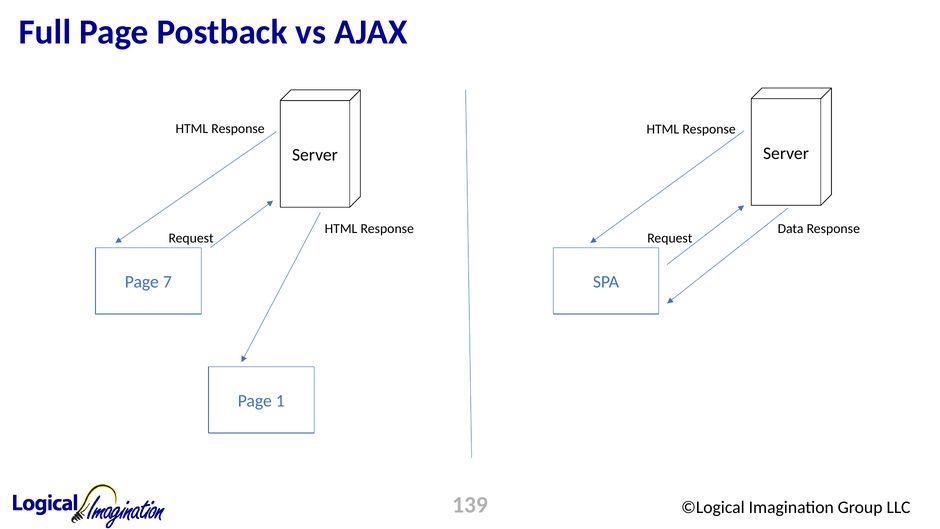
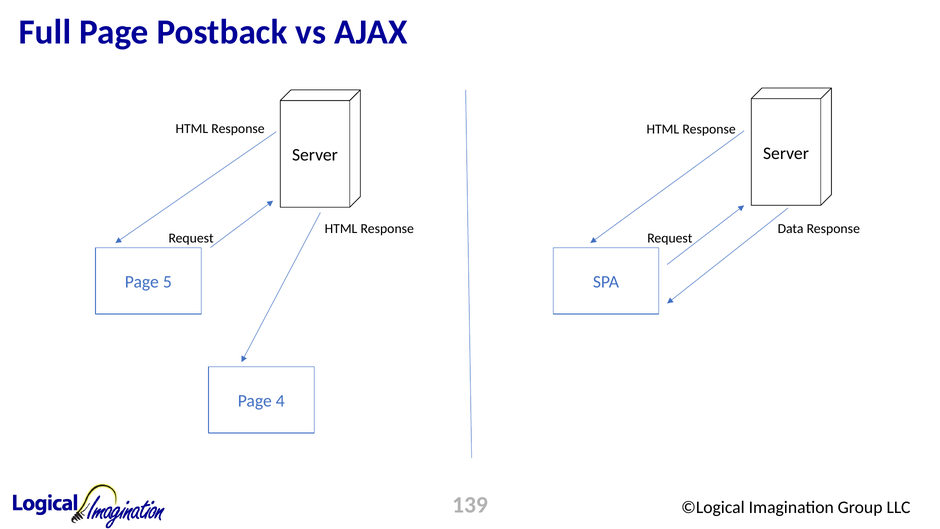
7: 7 -> 5 (167, 282)
1: 1 -> 4 (280, 401)
